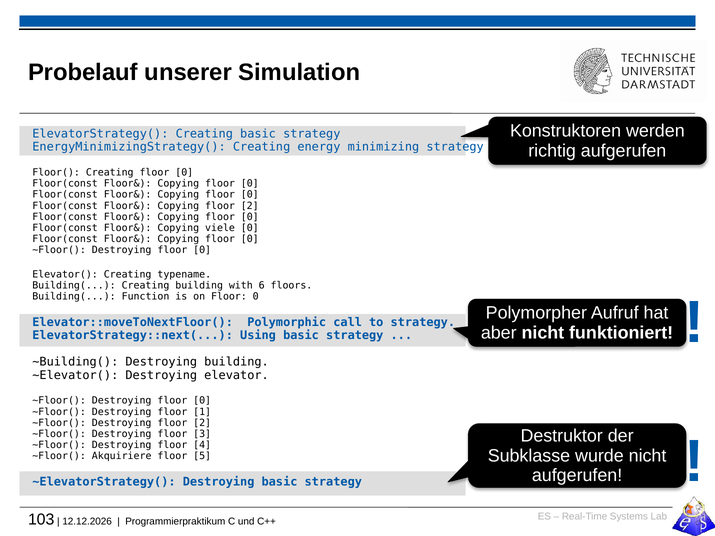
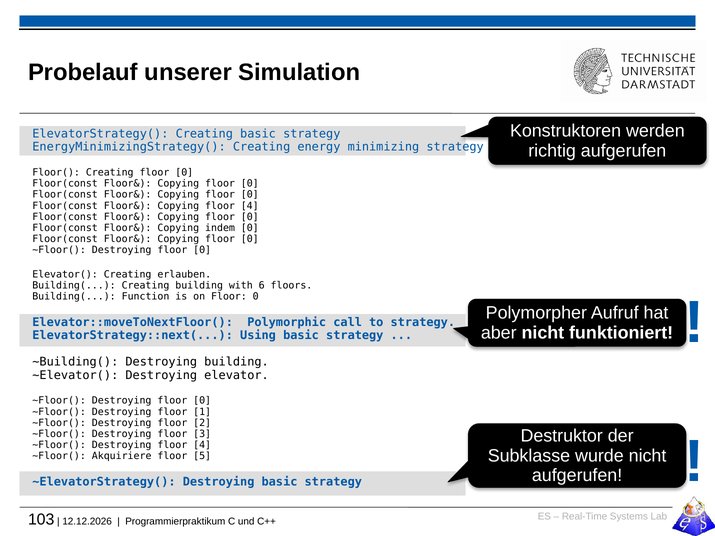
Copying floor 2: 2 -> 4 (250, 206)
viele: viele -> indem (220, 228)
typename: typename -> erlauben (184, 275)
